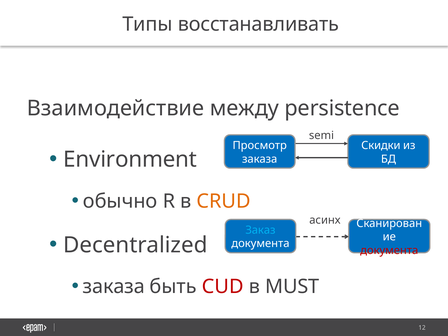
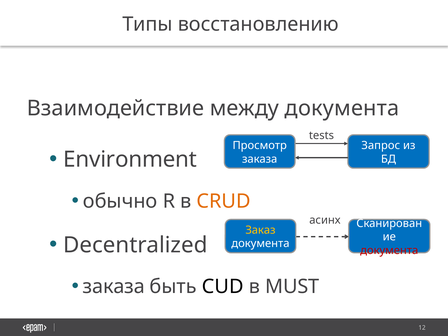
восстанавливать: восстанавливать -> восстановлению (258, 24)
между persistence: persistence -> документа (342, 108)
semi: semi -> tests (321, 136)
Скидки: Скидки -> Запрос (381, 146)
Заказ colour: light blue -> yellow (260, 230)
CUD colour: red -> black (223, 287)
